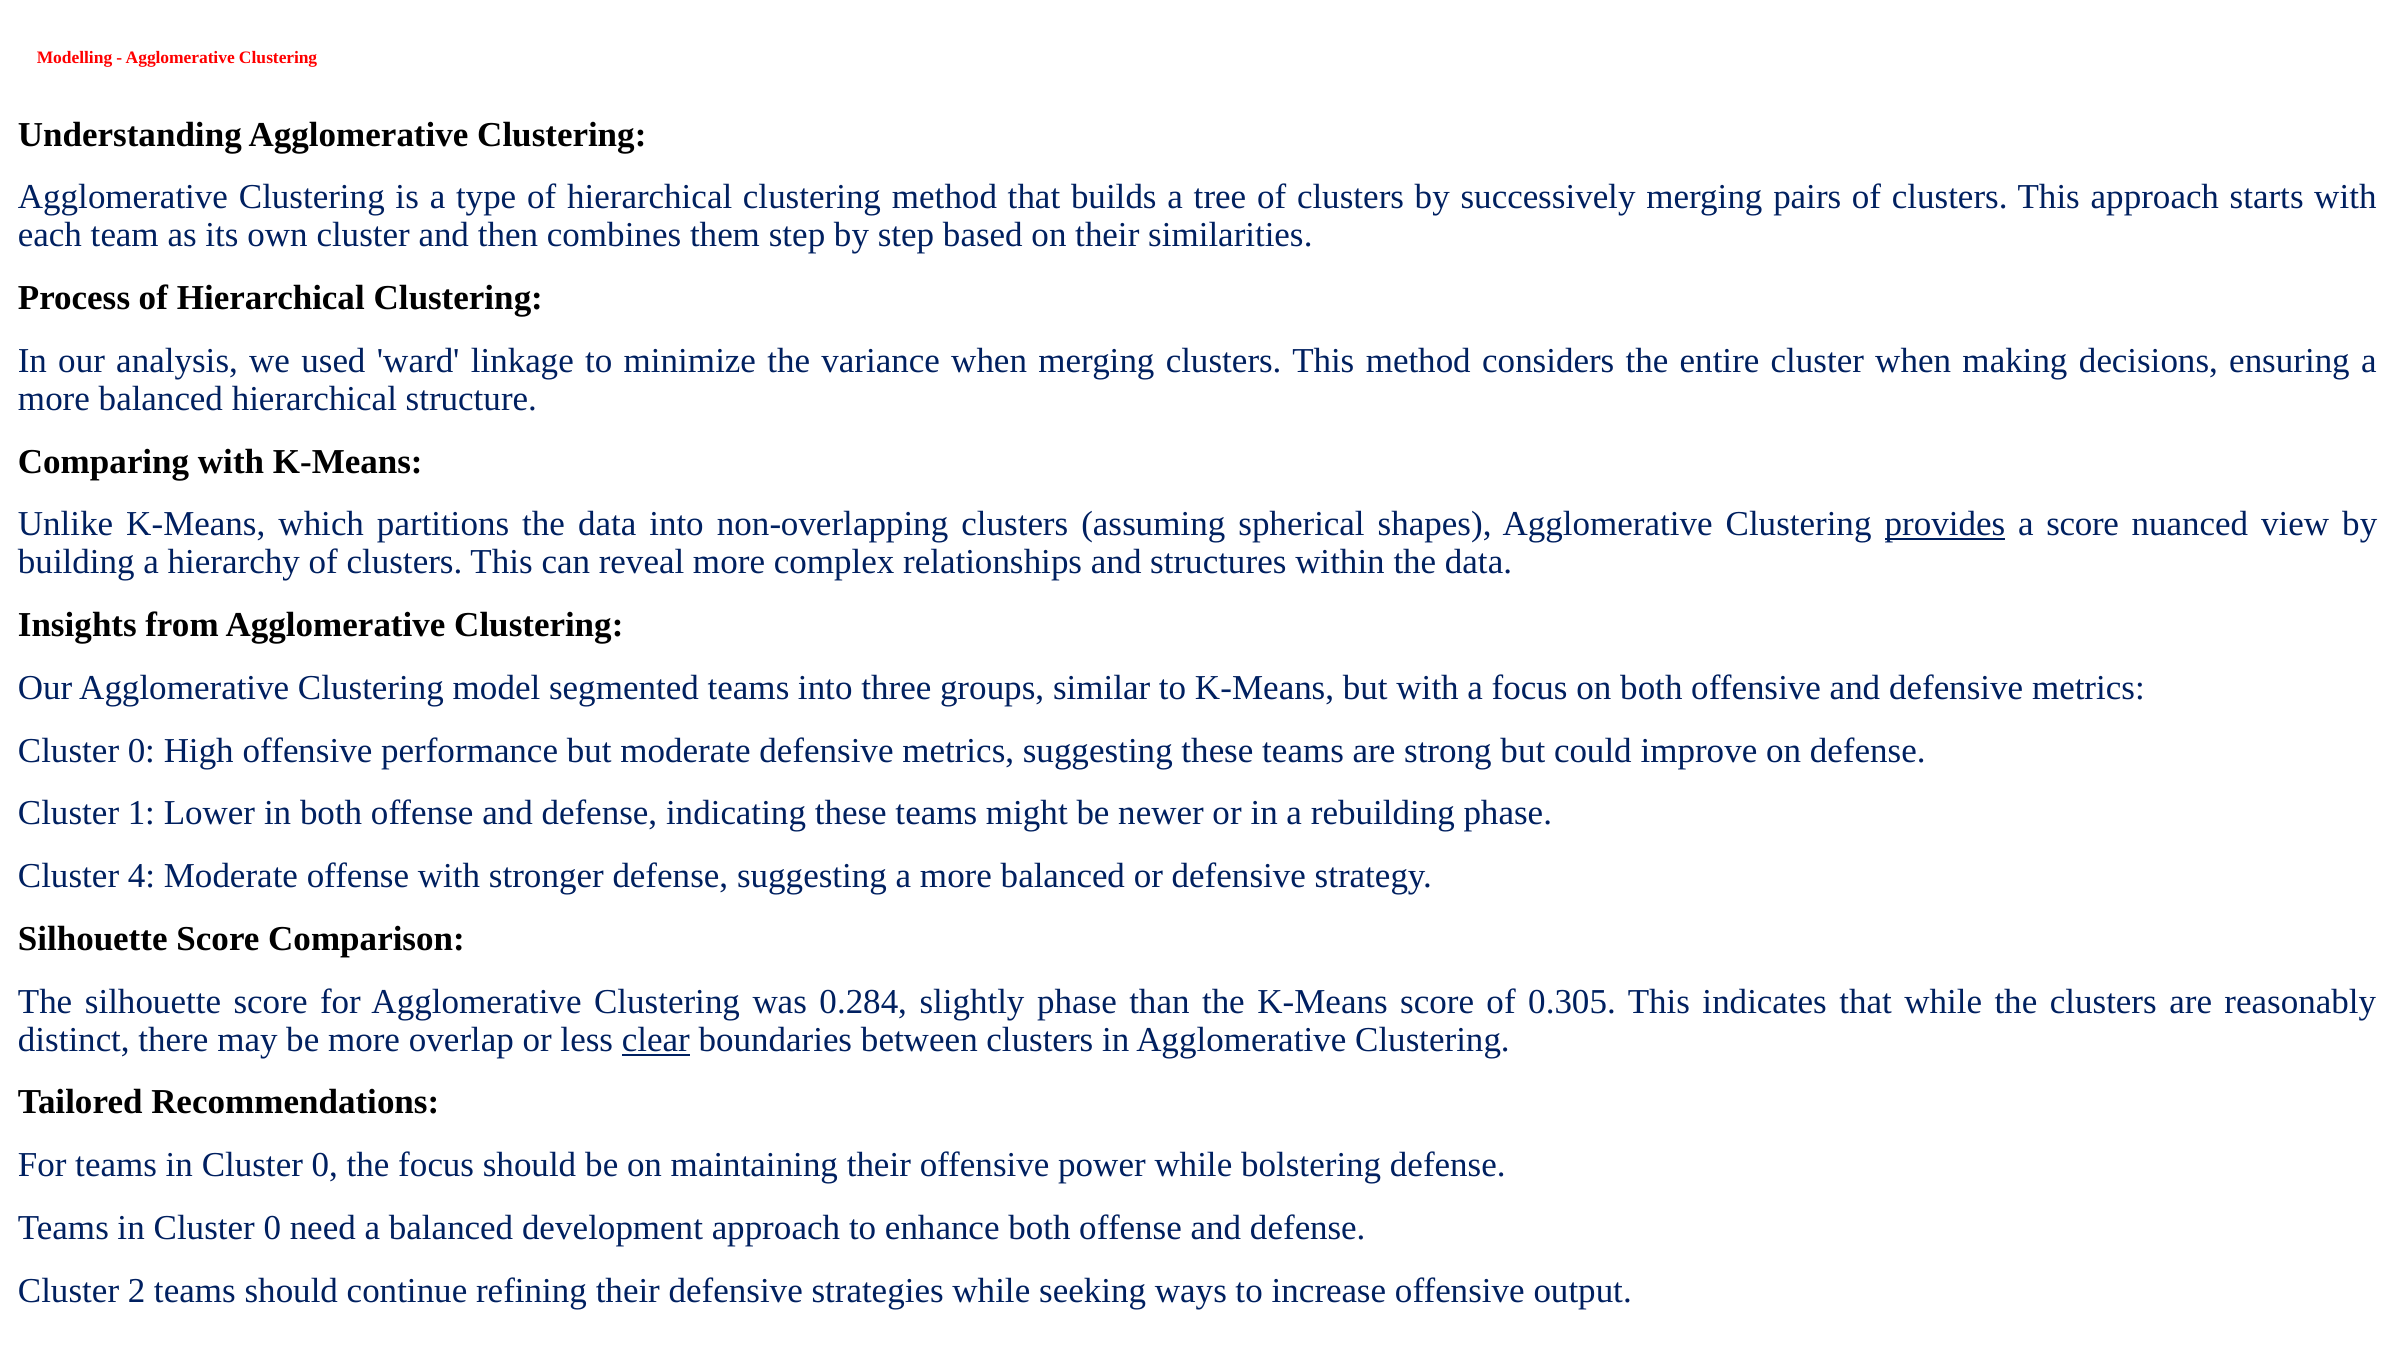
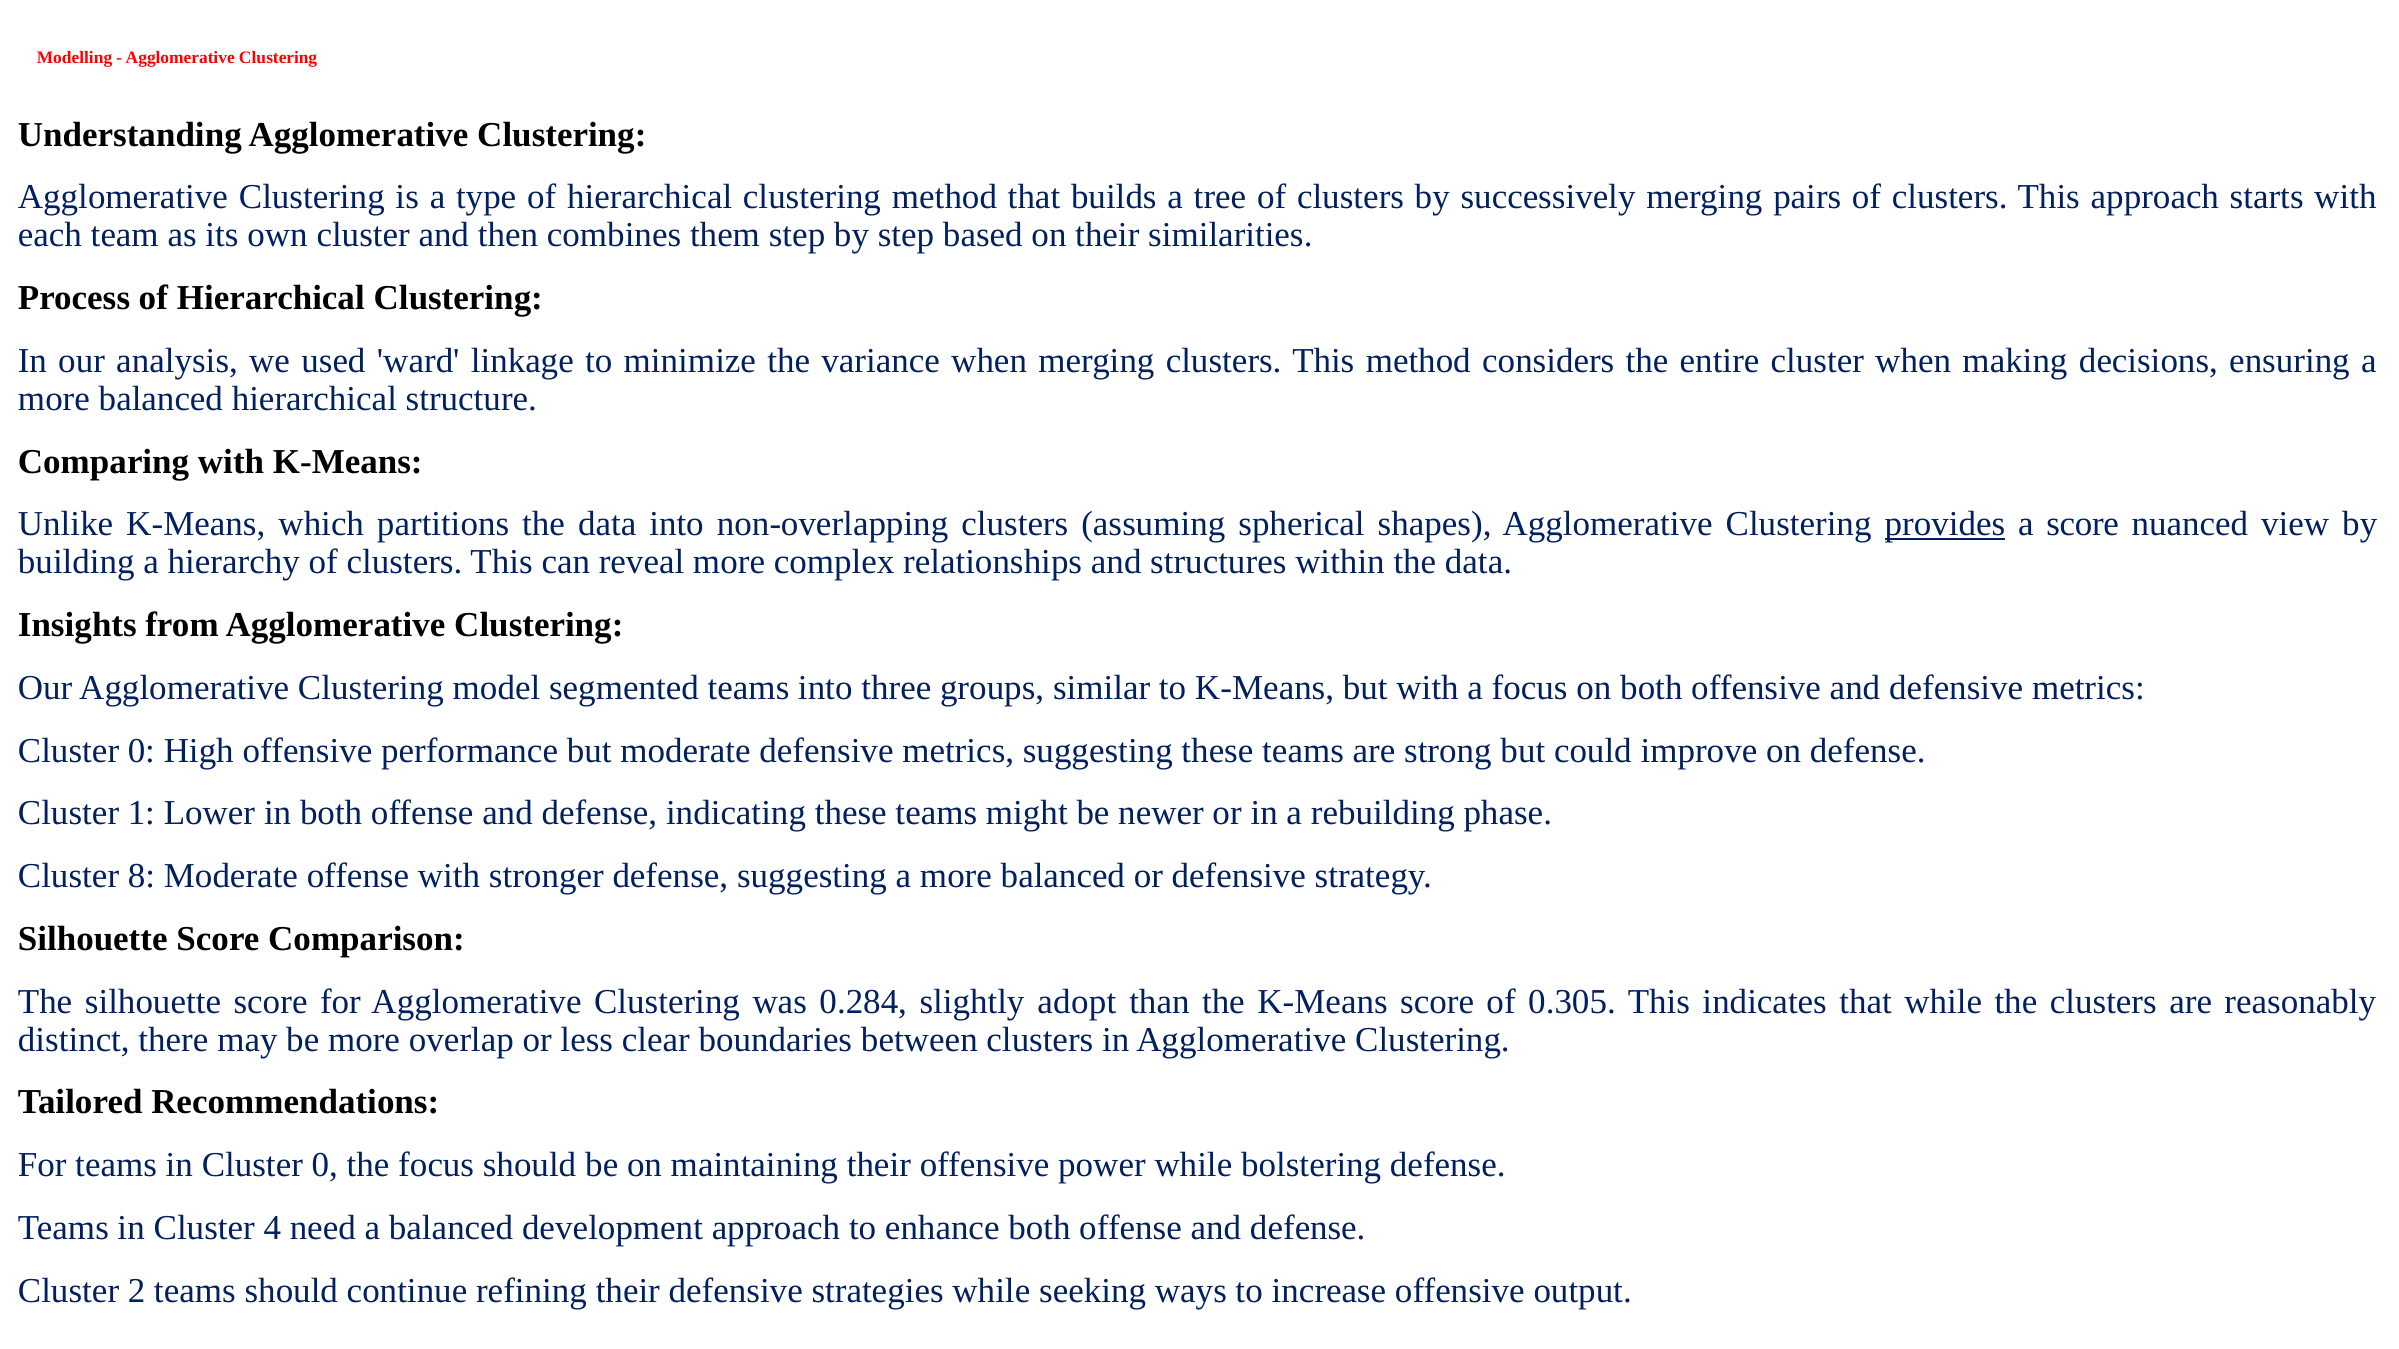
4: 4 -> 8 (141, 876)
slightly phase: phase -> adopt (1077, 1002)
clear underline: present -> none (656, 1040)
0: 0 -> 4 (272, 1228)
